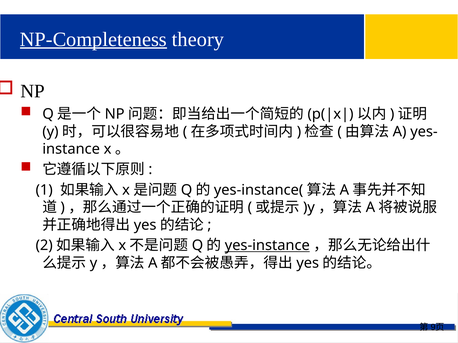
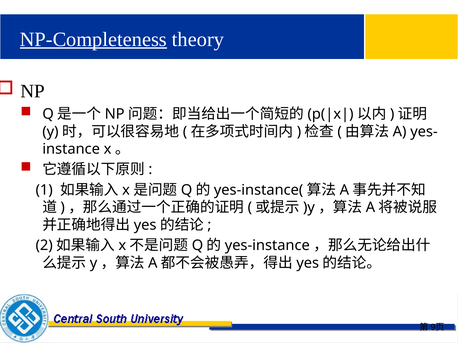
yes-instance underline: present -> none (267, 246)
